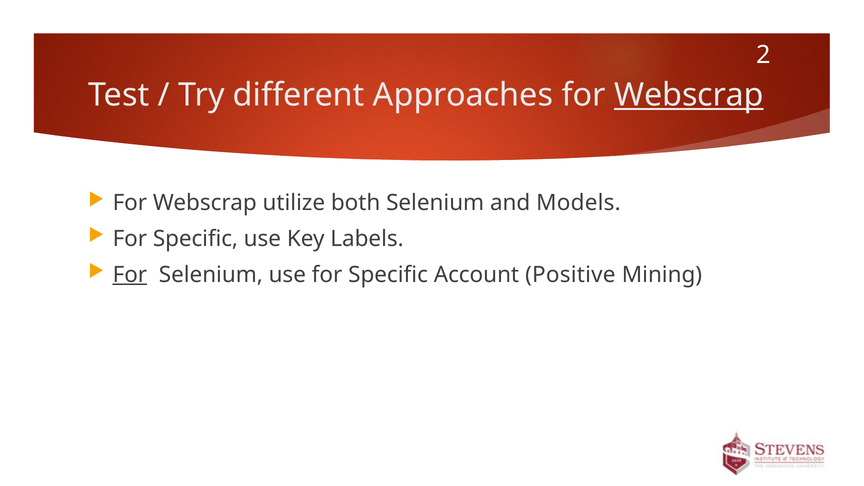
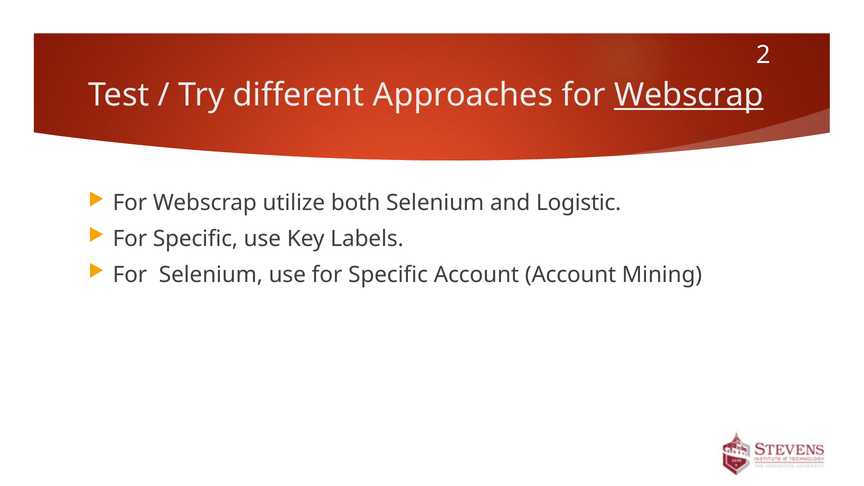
Models: Models -> Logistic (579, 203)
For underline: present -> none (130, 275)
Account Positive: Positive -> Account (571, 275)
